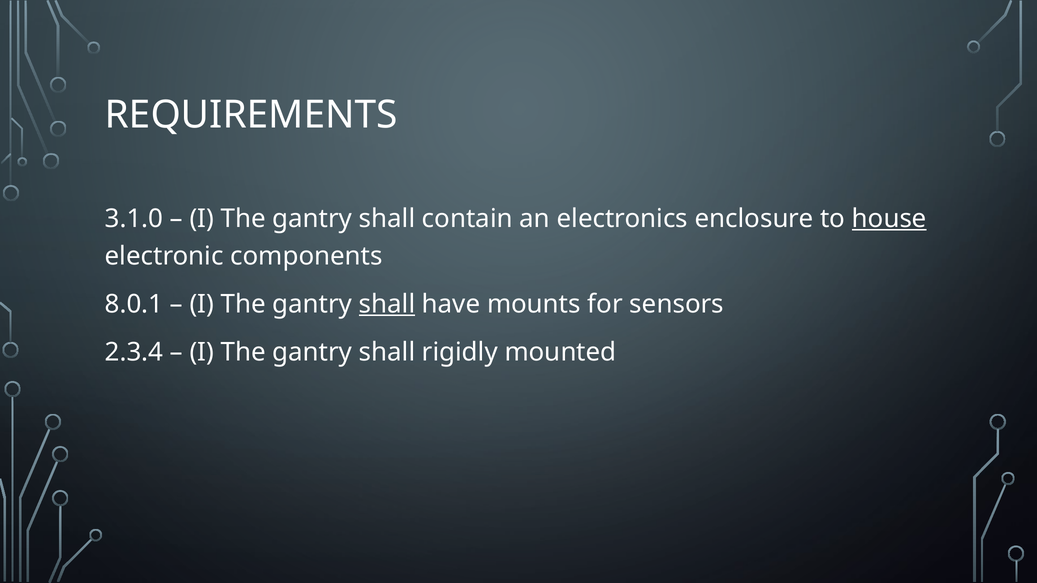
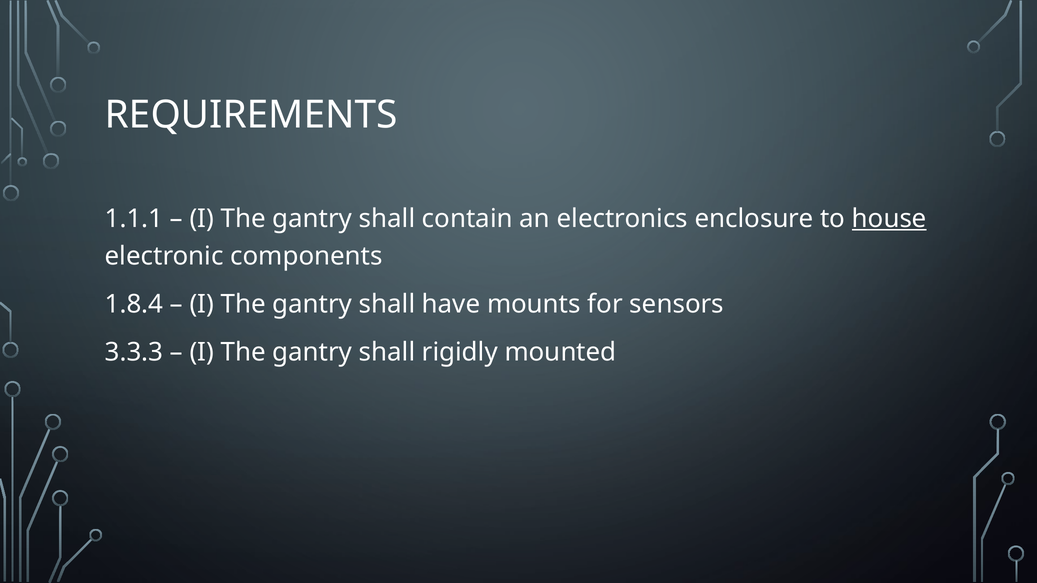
3.1.0: 3.1.0 -> 1.1.1 (134, 219)
8.0.1: 8.0.1 -> 1.8.4 (134, 304)
shall underline: present -> none (387, 304)
2.3.4: 2.3.4 -> 3.3.3 (134, 352)
